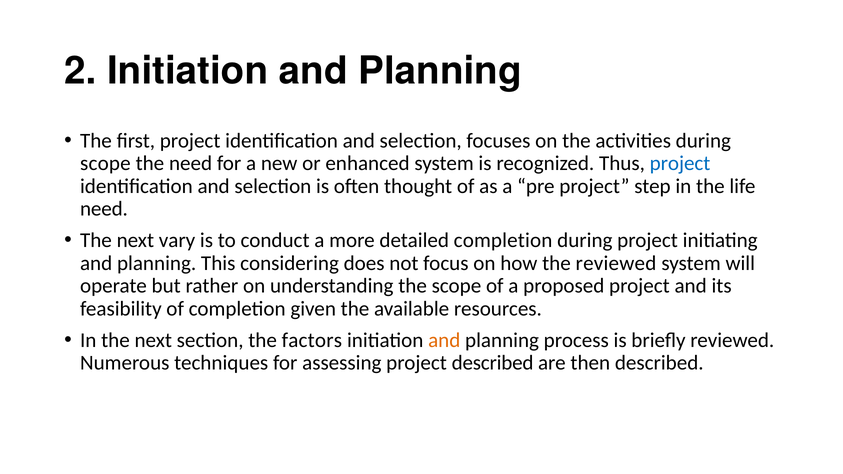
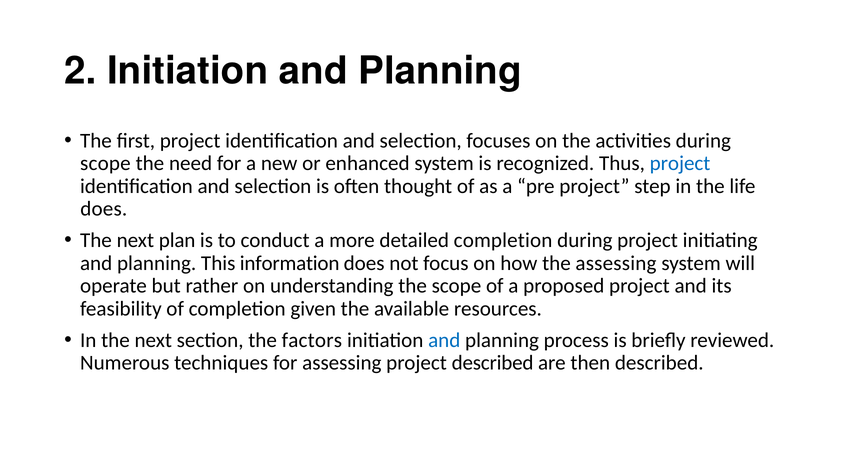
need: need -> does (104, 209)
vary: vary -> plan (177, 240)
considering: considering -> information (290, 263)
the reviewed: reviewed -> assessing (616, 263)
and colour: orange -> blue (444, 340)
